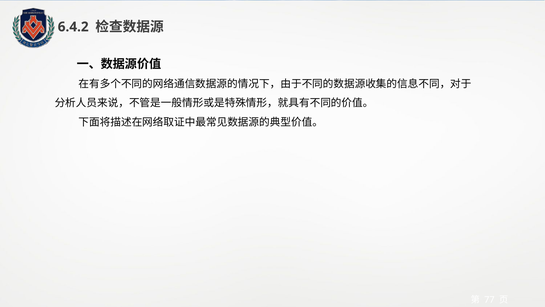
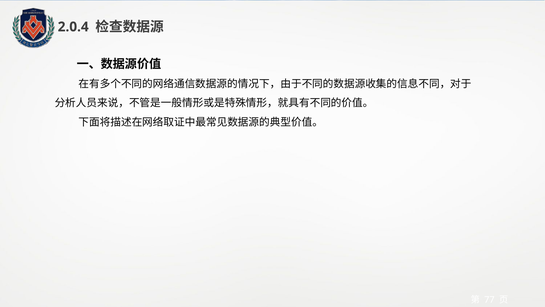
6.4.2: 6.4.2 -> 2.0.4 (73, 27)
